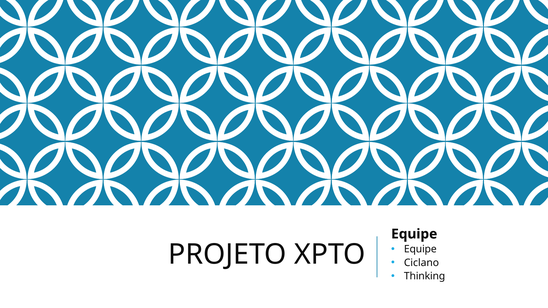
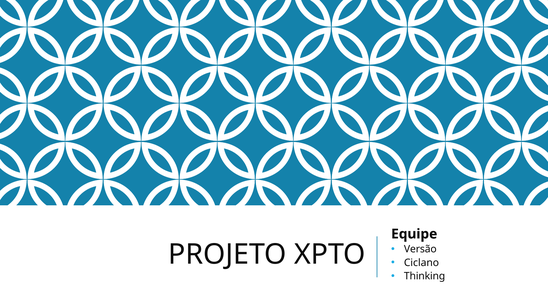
Equipe: Equipe -> Versão (420, 249)
